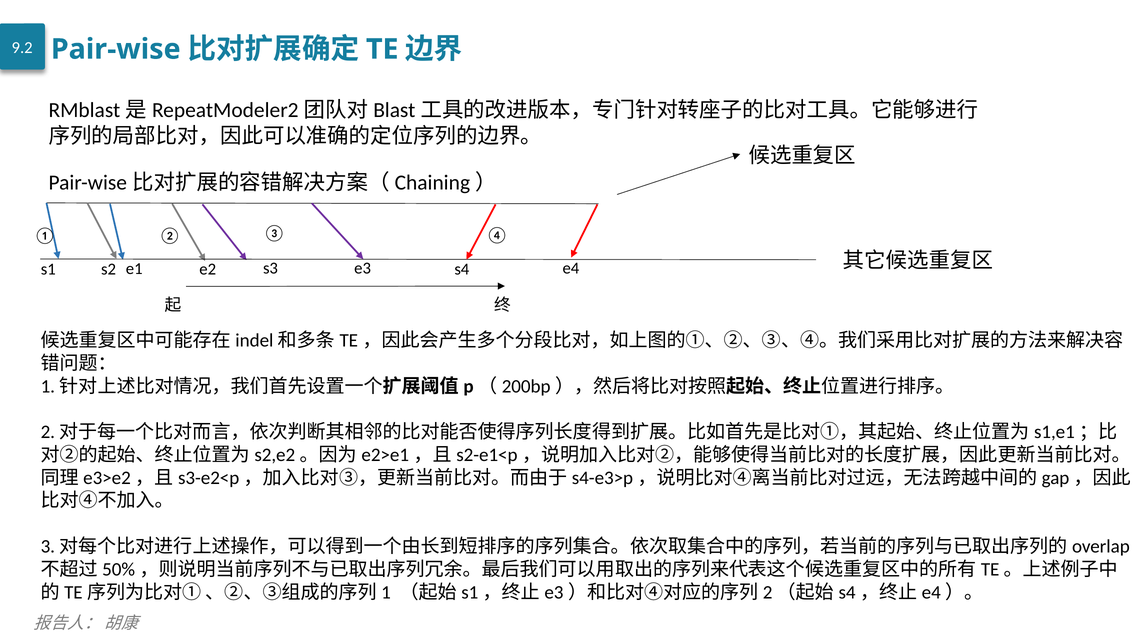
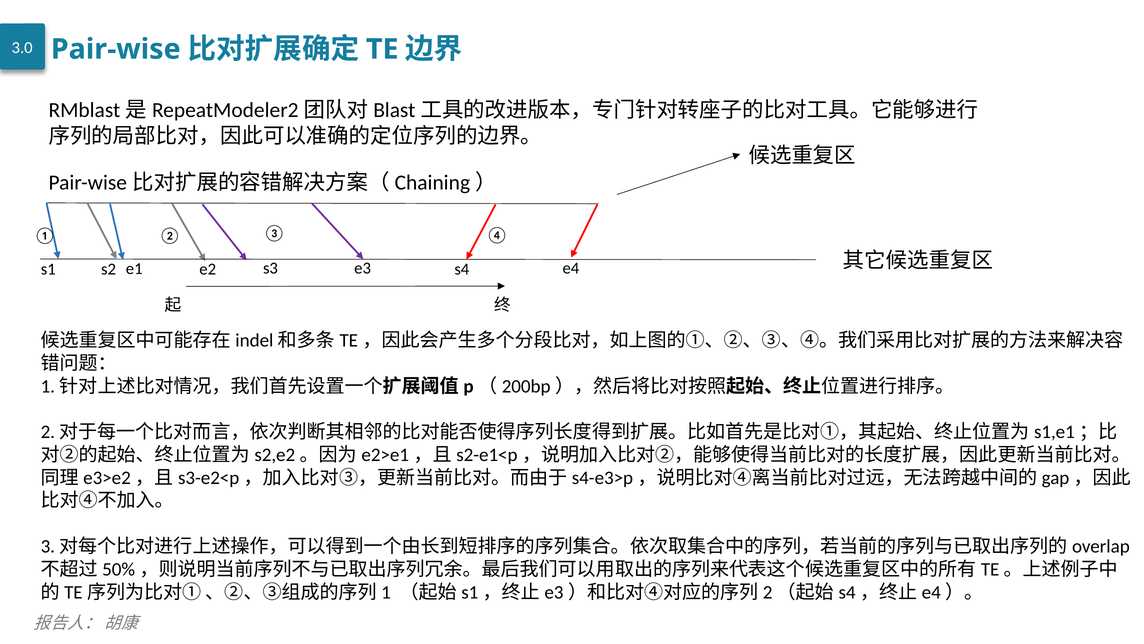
9.2: 9.2 -> 3.0 (22, 48)
